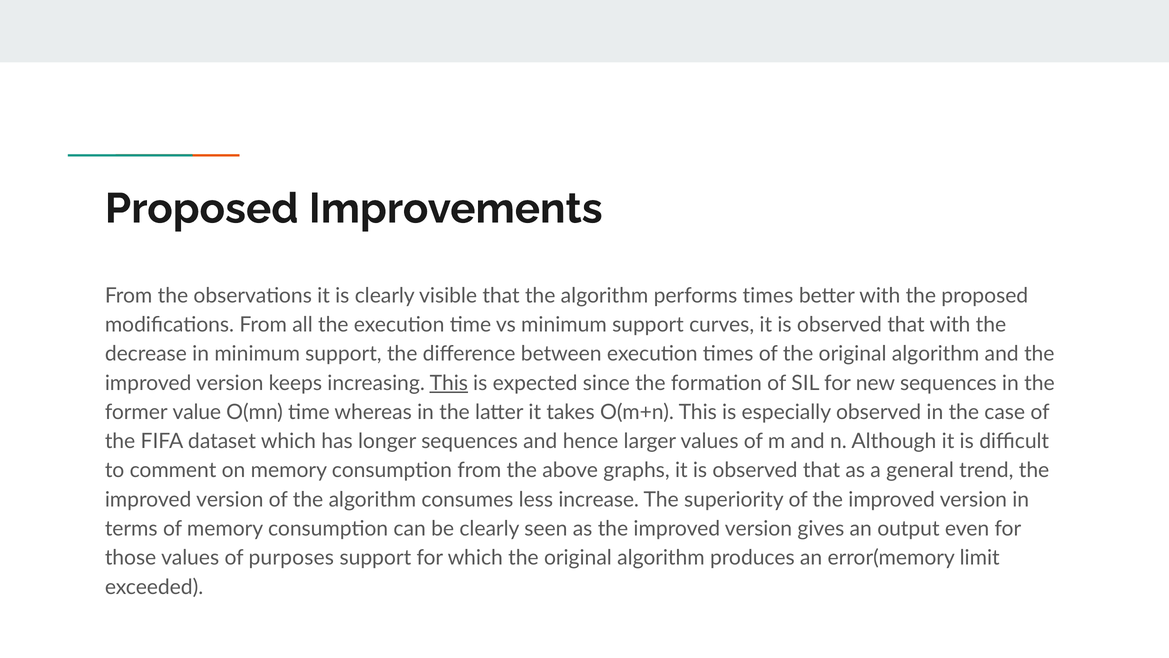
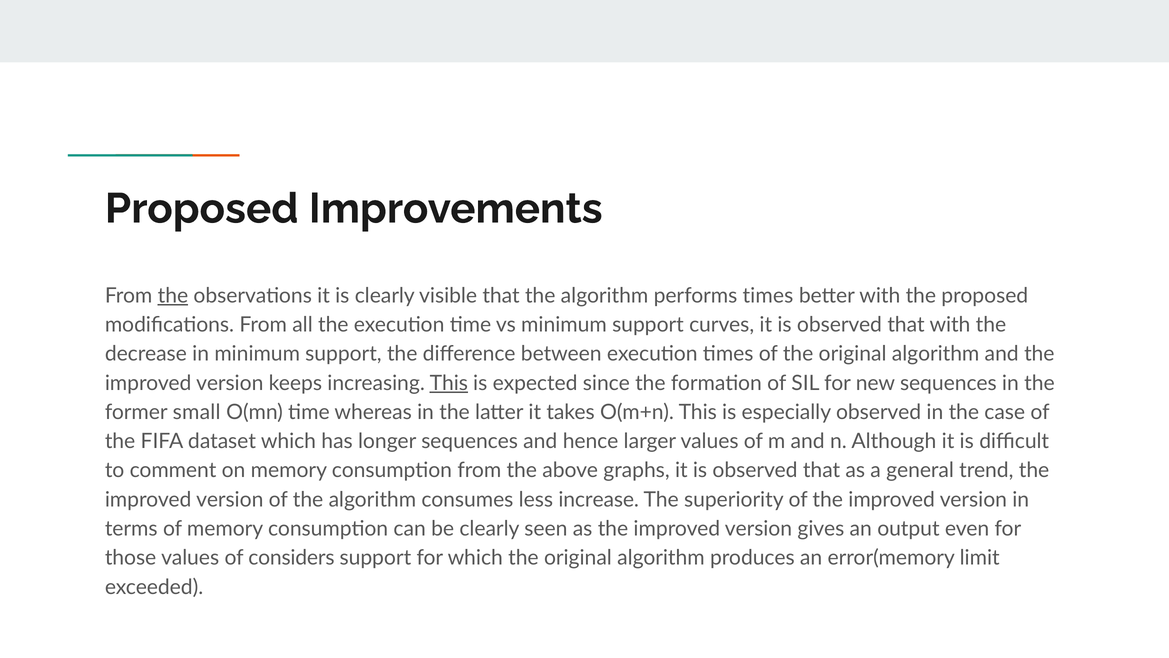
the underline: none -> present (173, 295)
value: value -> small (197, 412)
purposes: purposes -> considers (291, 558)
